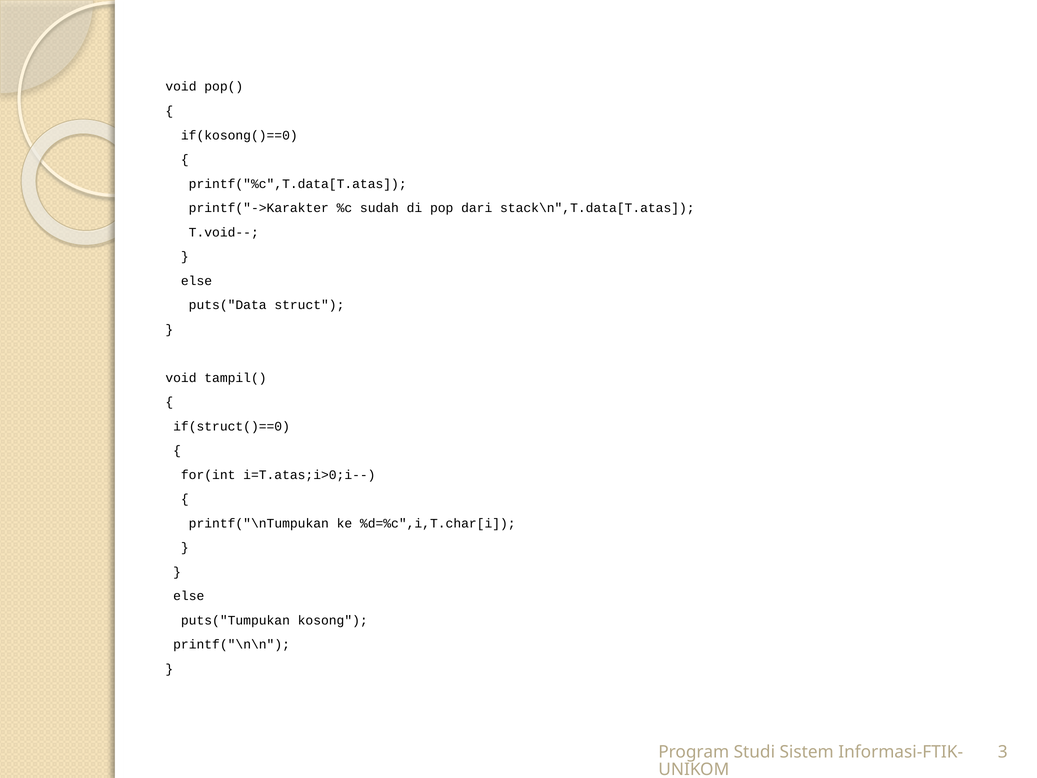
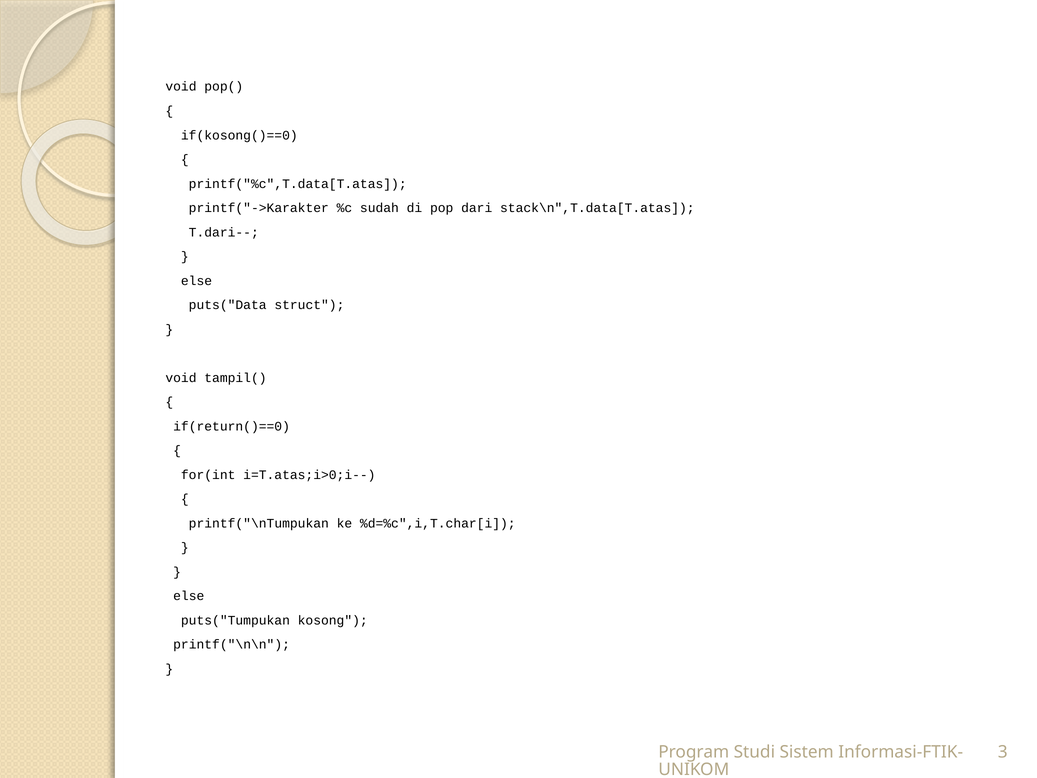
T.void--: T.void-- -> T.dari-- (224, 232)
if(struct()==0: if(struct()==0 -> if(return()==0 (232, 426)
